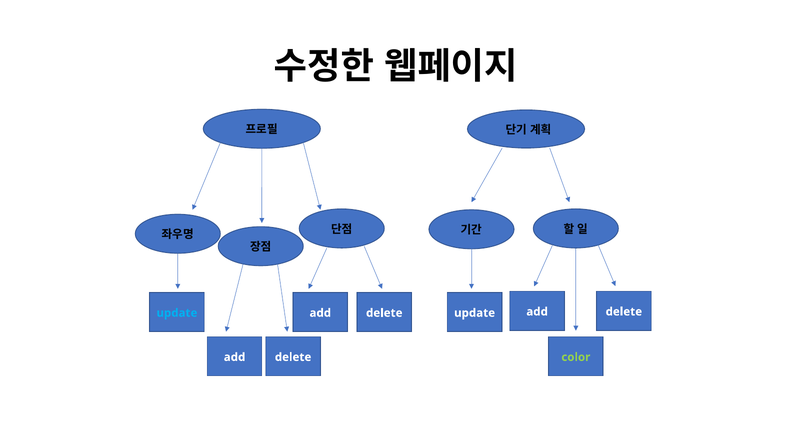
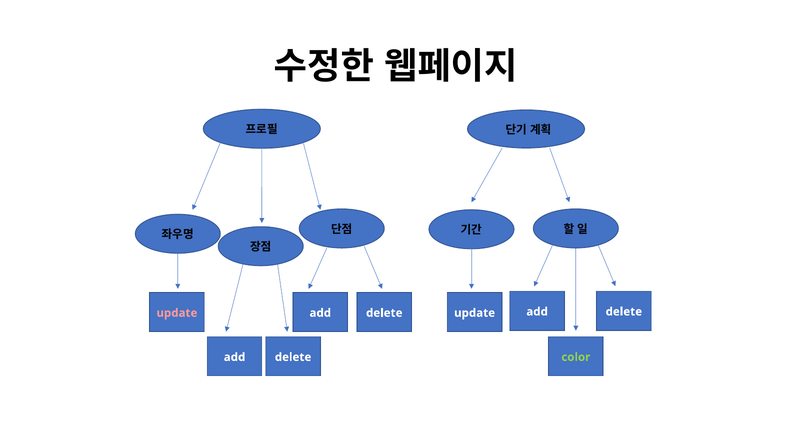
update colour: light blue -> pink (177, 313)
